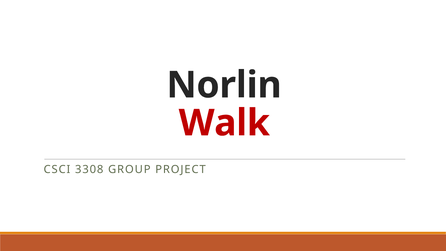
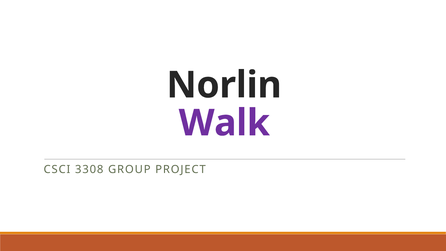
Walk colour: red -> purple (224, 123)
